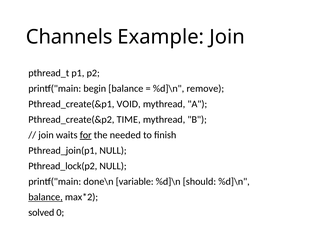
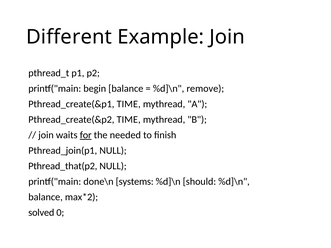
Channels: Channels -> Different (69, 37)
Pthread_create(&p1 VOID: VOID -> TIME (129, 104)
Pthread_lock(p2: Pthread_lock(p2 -> Pthread_that(p2 (63, 166)
variable: variable -> systems (135, 182)
balance underline: present -> none (46, 197)
